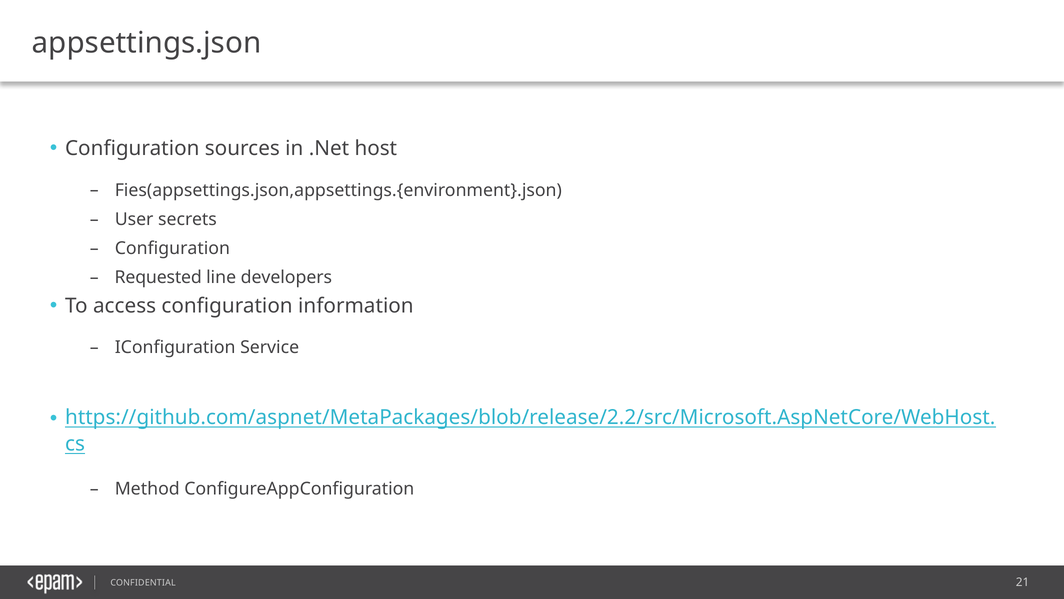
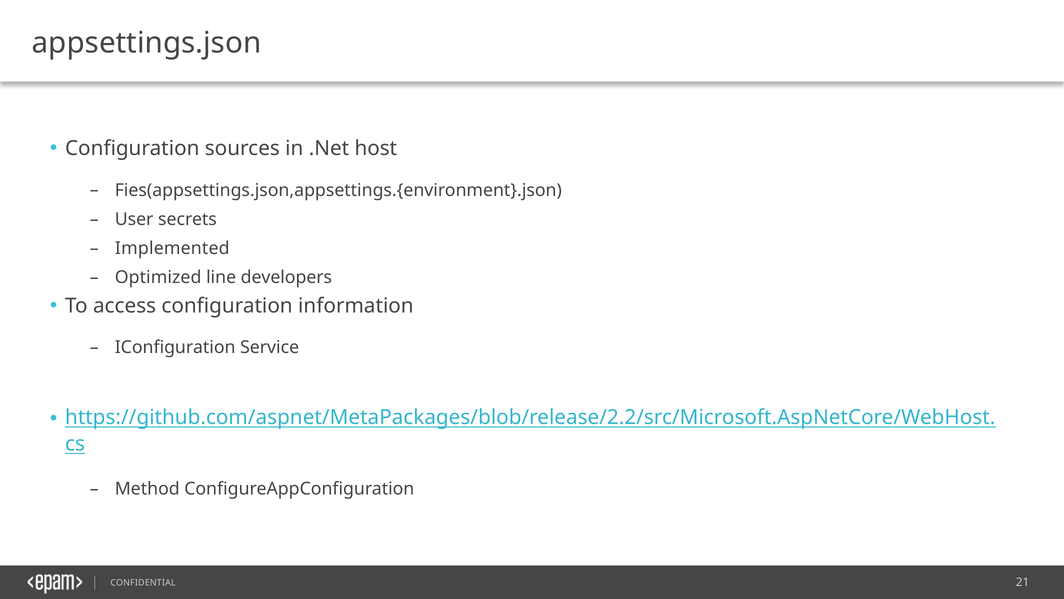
Configuration: Configuration -> Implemented (172, 248)
Requested: Requested -> Optimized (158, 277)
